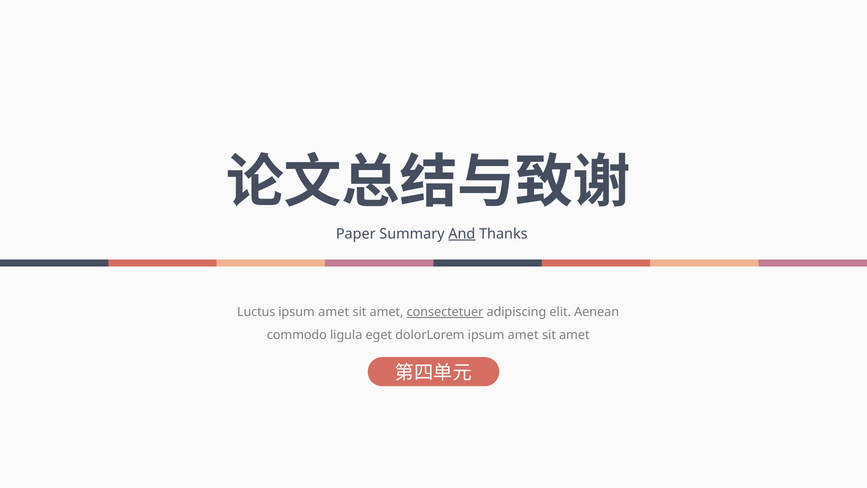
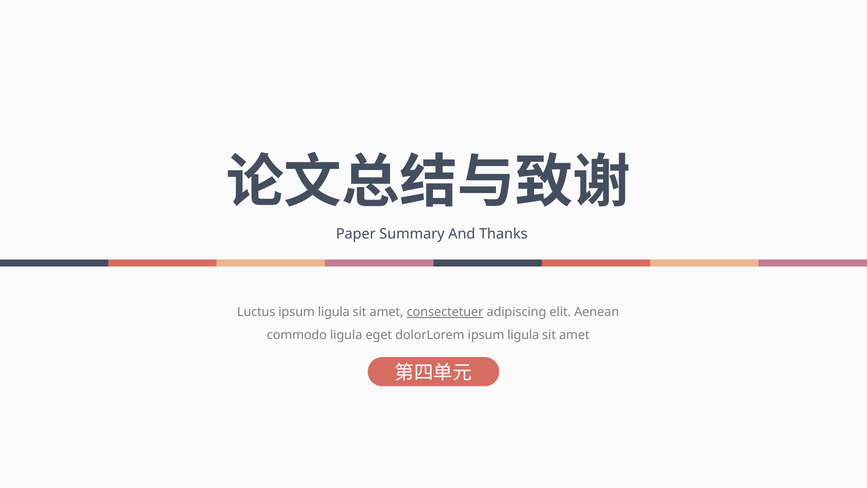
And underline: present -> none (462, 234)
amet: amet -> ligula (334, 312)
dolorLorem ipsum amet: amet -> ligula (523, 335)
